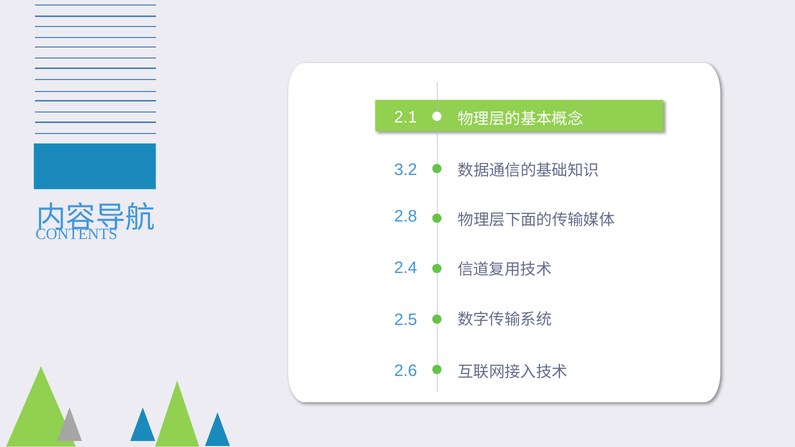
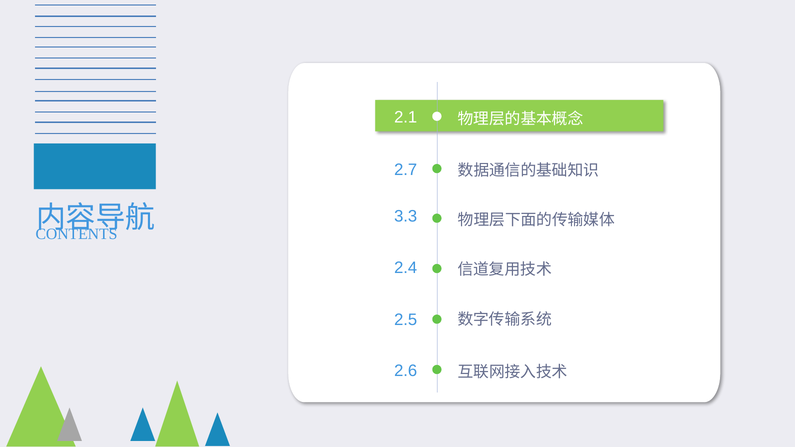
3.2: 3.2 -> 2.7 (406, 170)
2.8: 2.8 -> 3.3 (406, 216)
